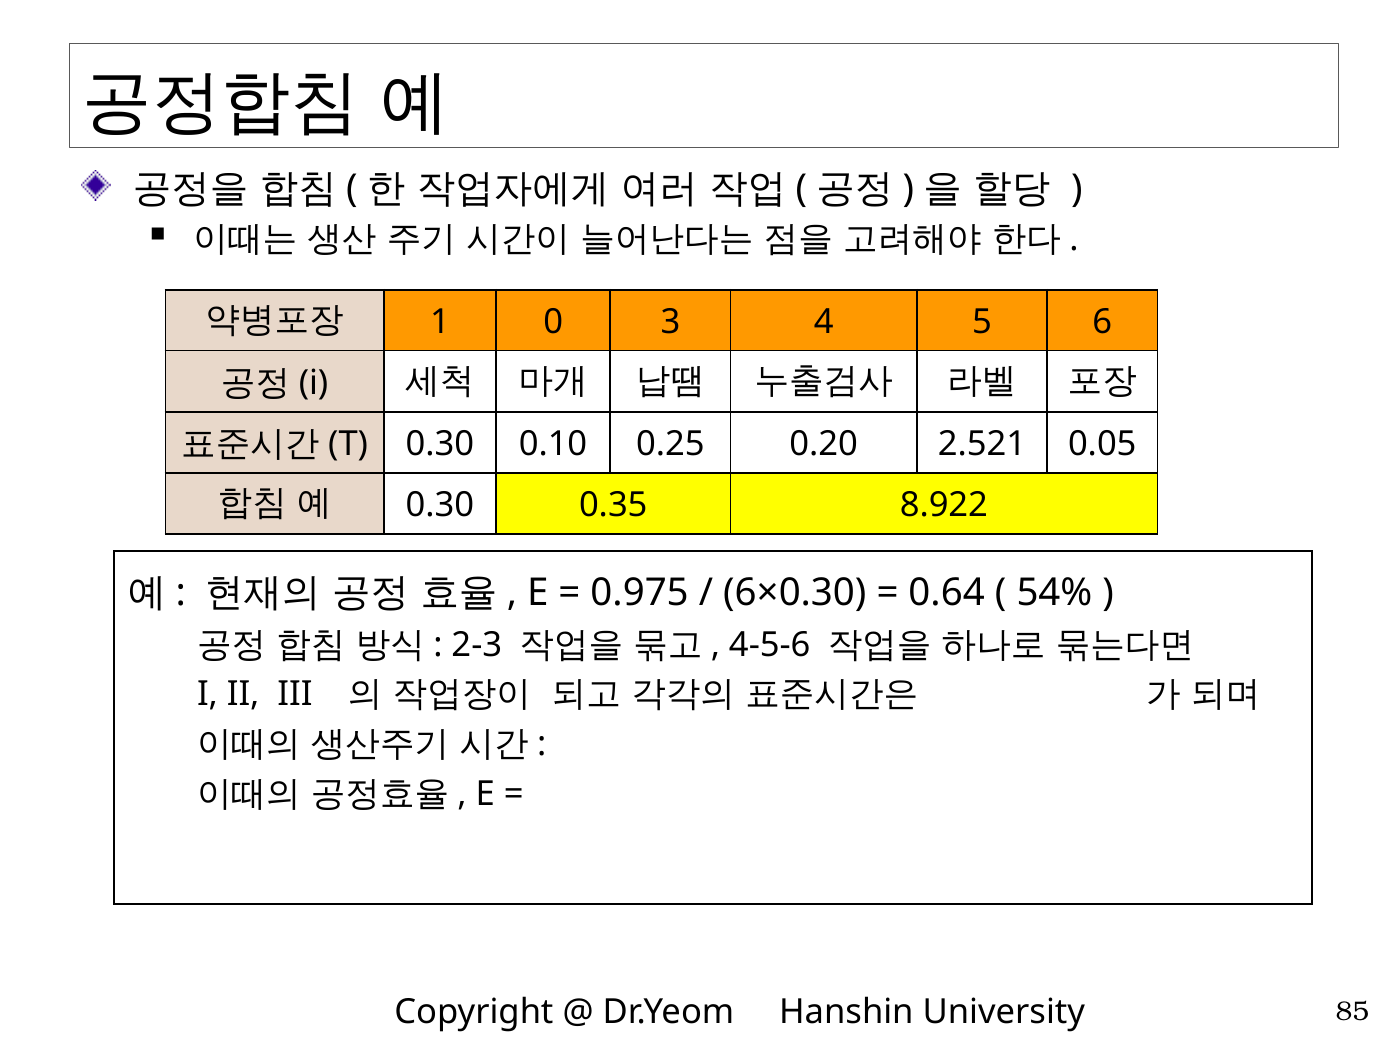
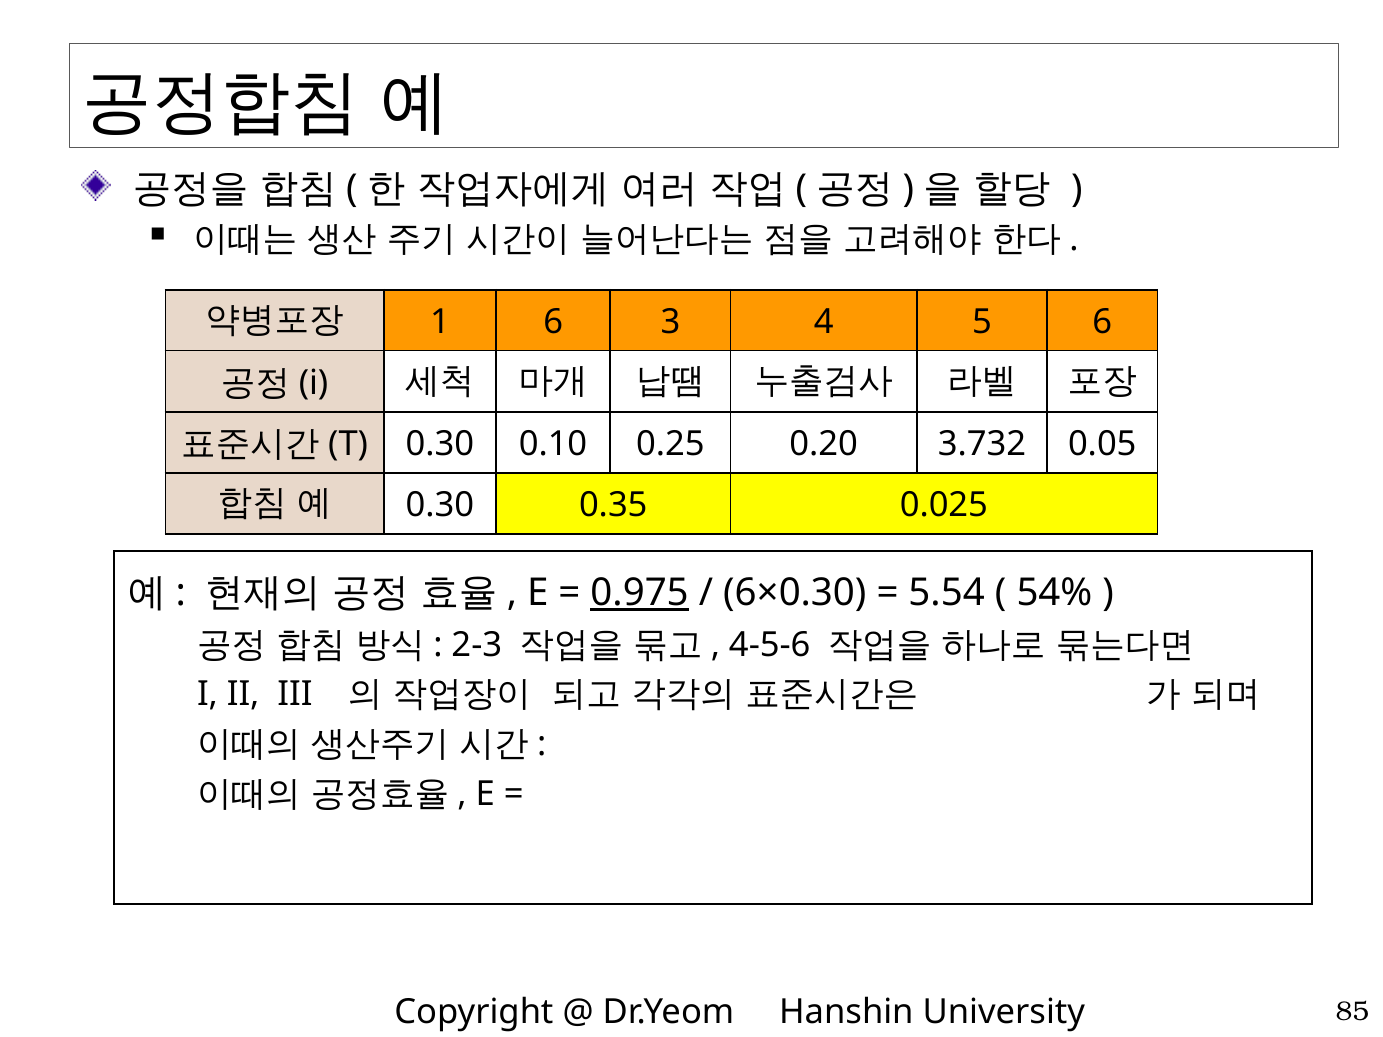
1 0: 0 -> 6 (553, 322)
2.521: 2.521 -> 3.732 (982, 444)
8.922: 8.922 -> 0.025 (944, 505)
0.975 underline: none -> present (640, 593)
0.64: 0.64 -> 5.54 (947, 593)
